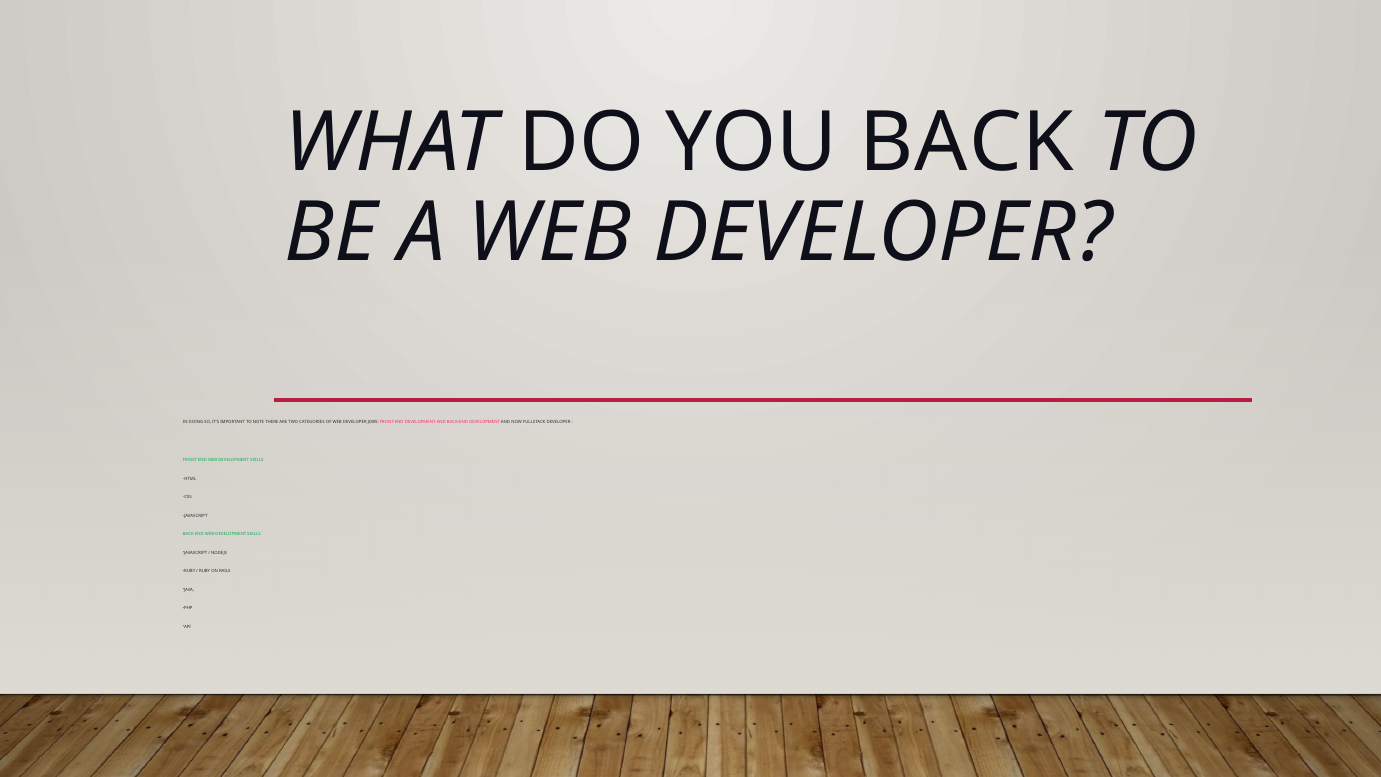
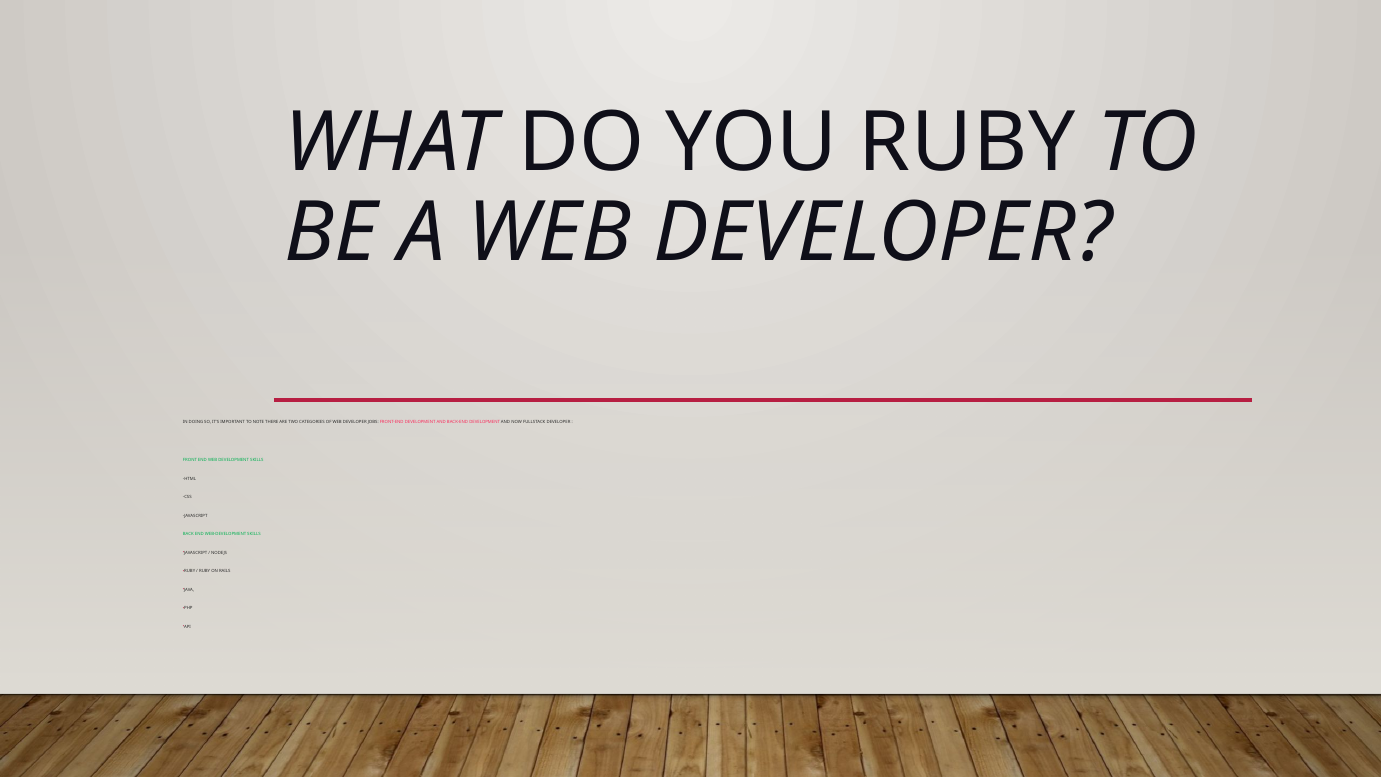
YOU BACK: BACK -> RUBY (967, 143)
